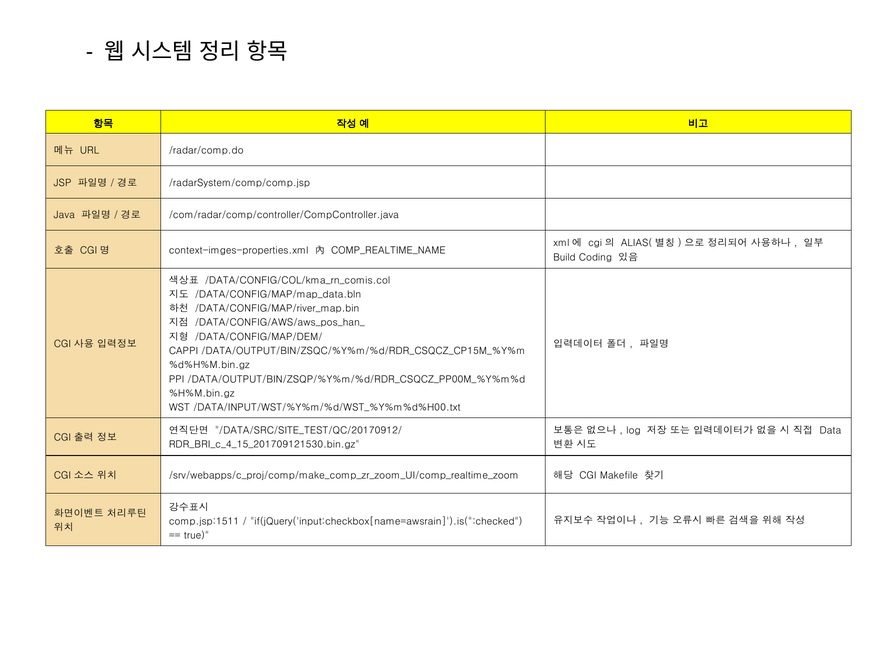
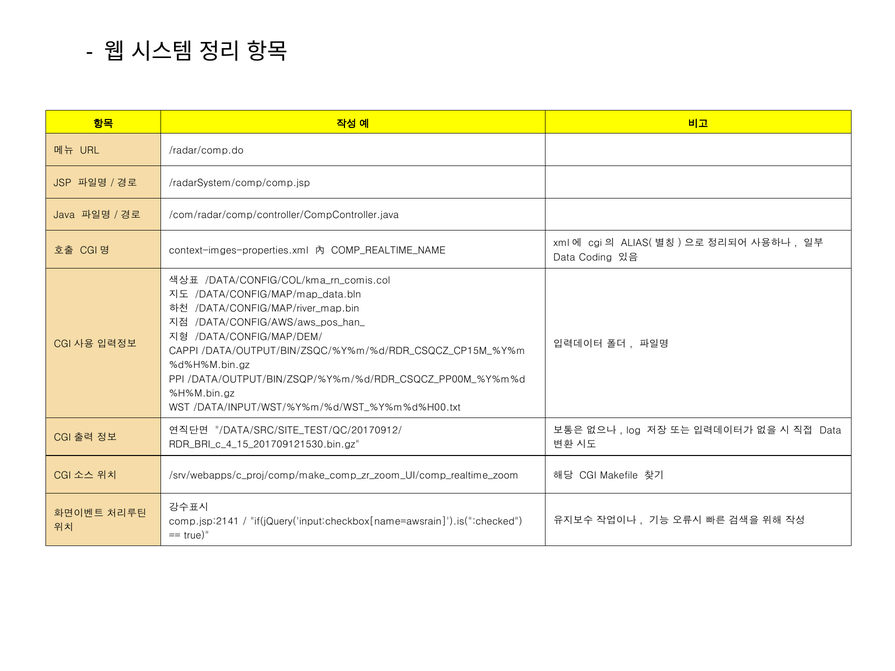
Build: Build -> Data (564, 257)
comp.jsp:1511: comp.jsp:1511 -> comp.jsp:2141 (204, 522)
